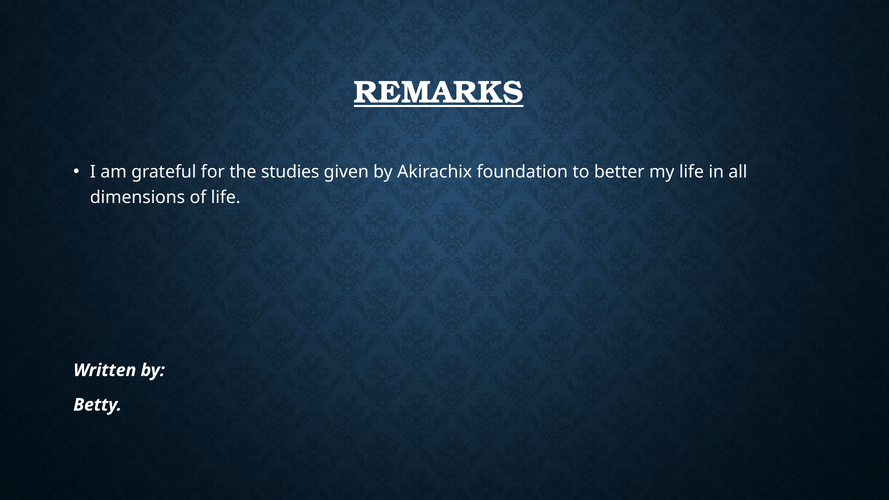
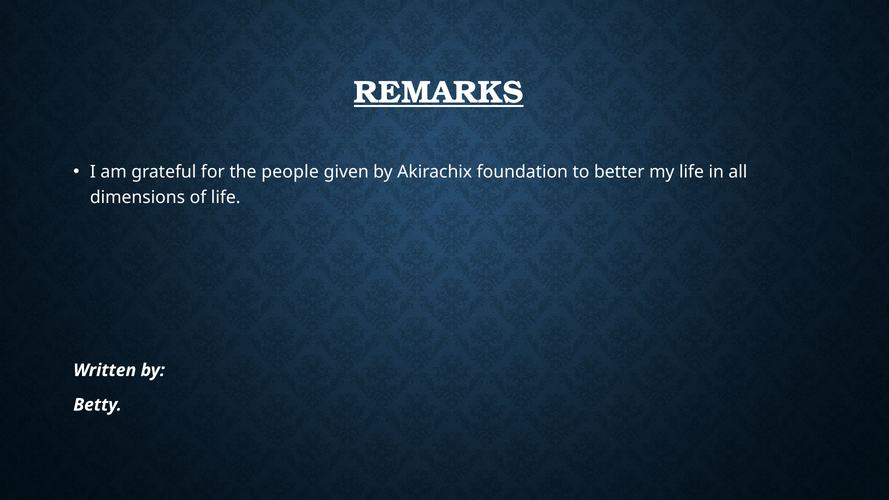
studies: studies -> people (290, 172)
